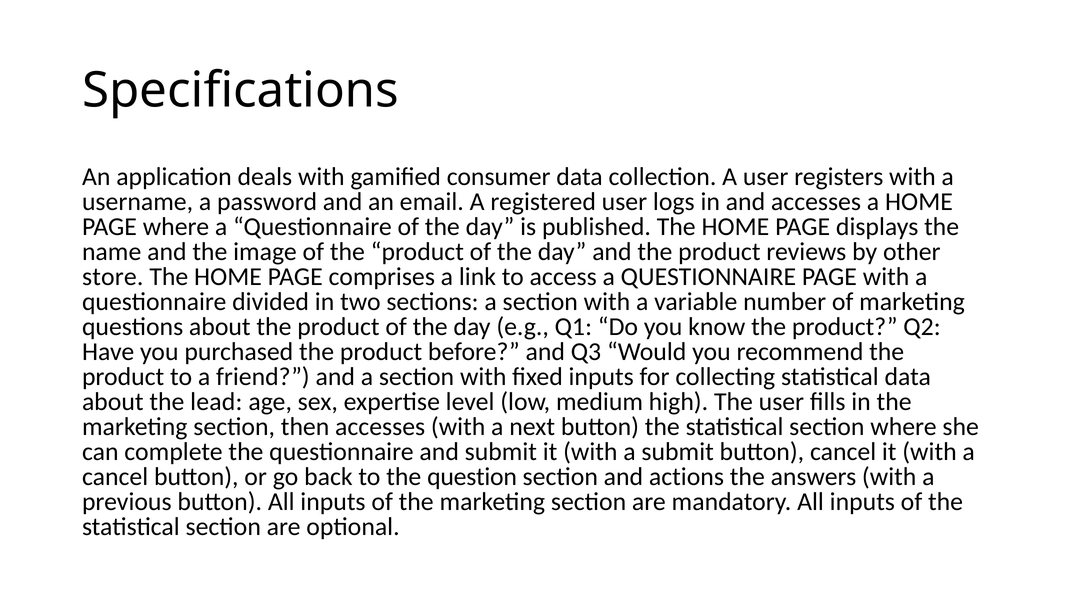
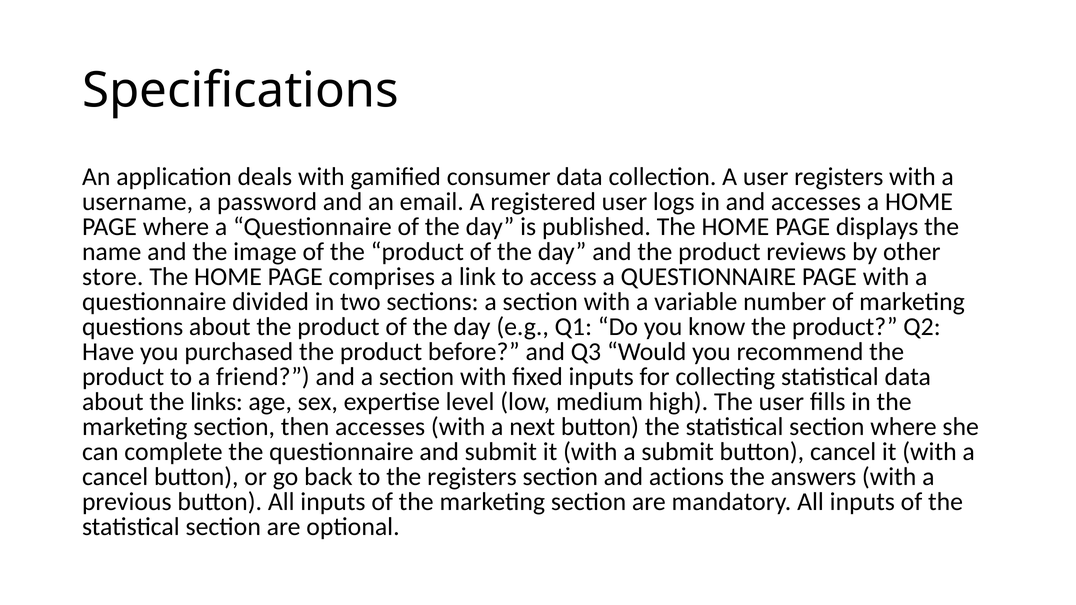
lead: lead -> links (217, 402)
the question: question -> registers (472, 477)
